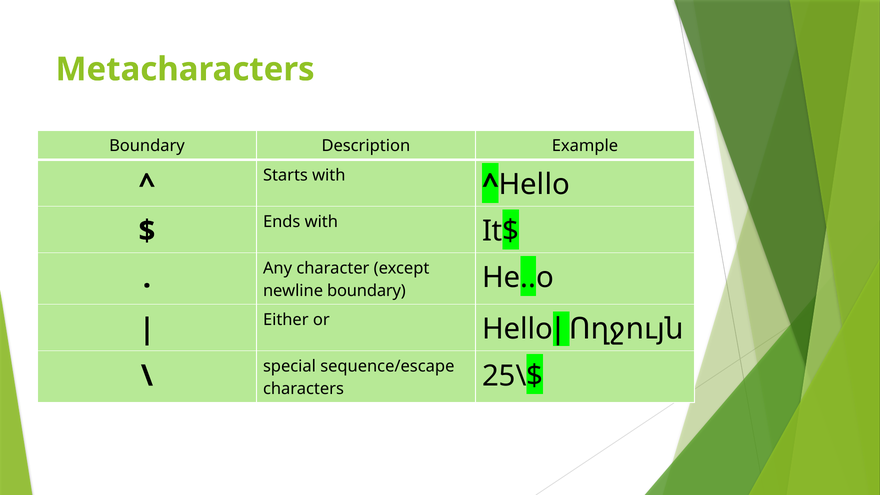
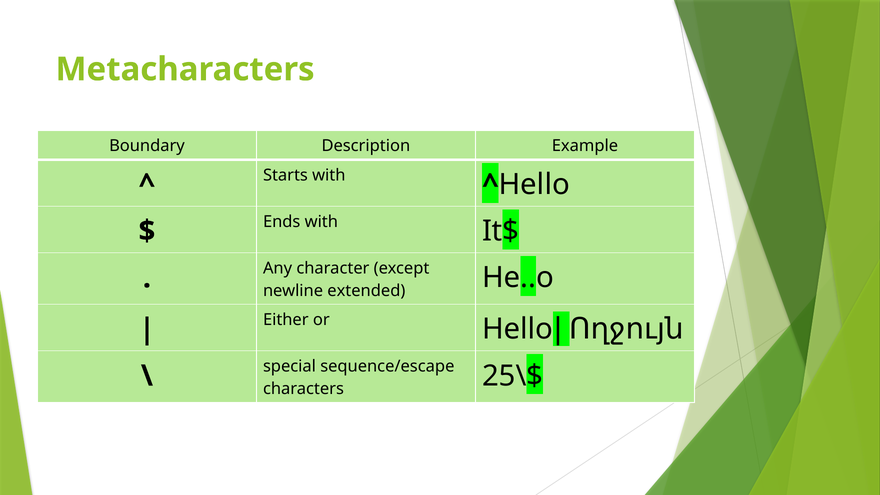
newline boundary: boundary -> extended (366, 291)
